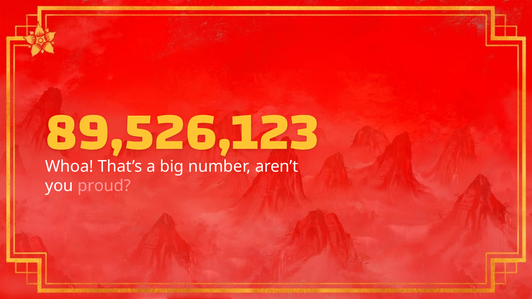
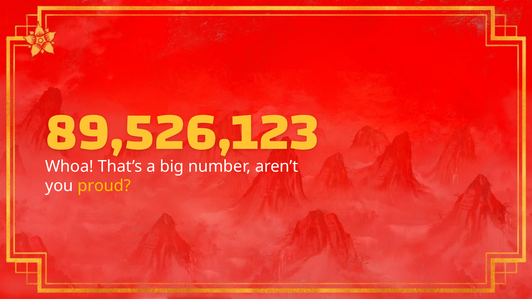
proud colour: pink -> yellow (104, 186)
